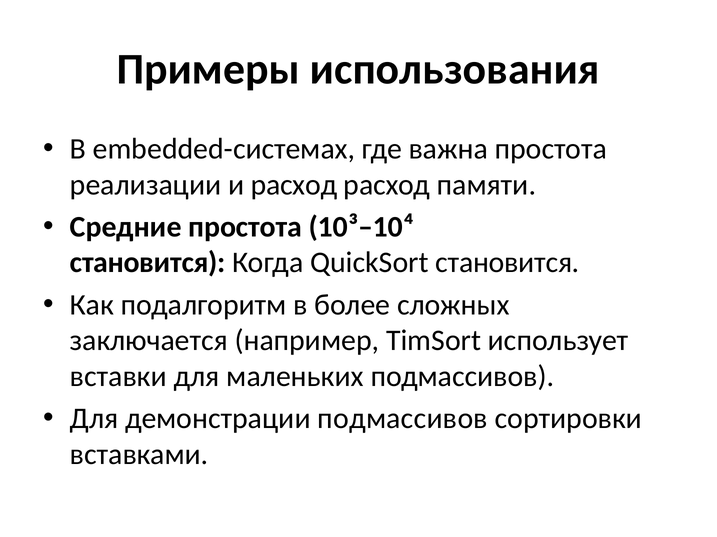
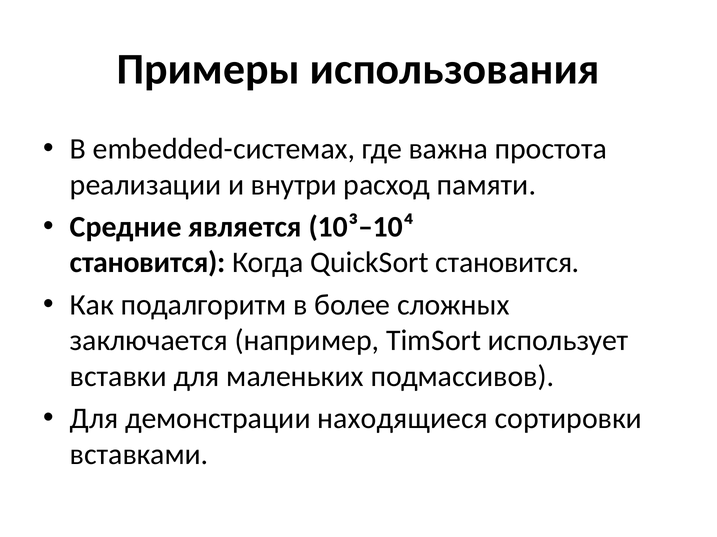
и расход: расход -> внутри (294, 185)
Средние простота: простота -> является (245, 227)
демонстрации подмассивов: подмассивов -> находящиеся (403, 419)
